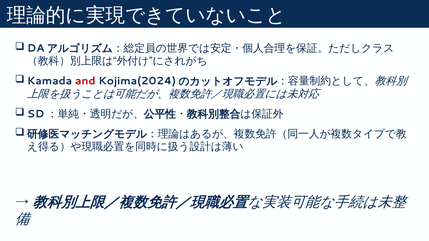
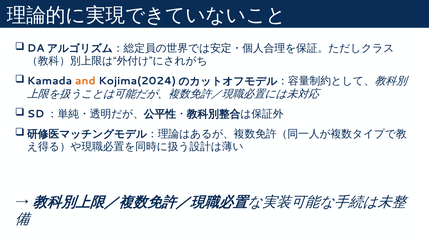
and colour: red -> orange (85, 81)
